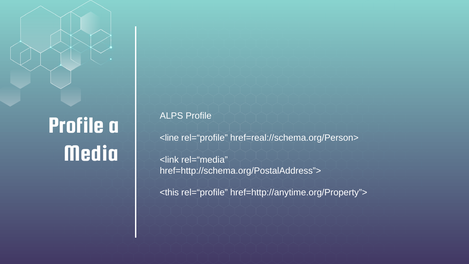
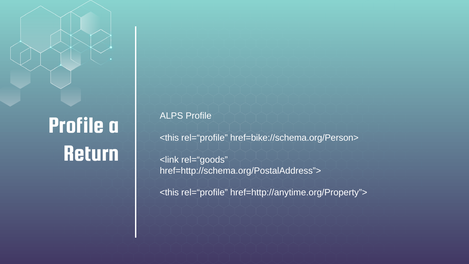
<line: <line -> <this (169, 138)
href=real://schema.org/Person>: href=real://schema.org/Person> -> href=bike://schema.org/Person> (294, 138)
Media: Media -> Return (91, 153)
rel=“media: rel=“media -> rel=“goods (204, 160)
